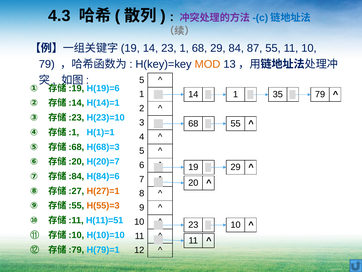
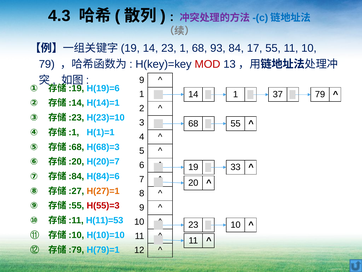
68 29: 29 -> 93 (218, 48)
87: 87 -> 17 (255, 48)
MOD colour: orange -> red (207, 64)
5: 5 -> 9 (142, 80)
35: 35 -> 37 (278, 94)
29: 29 -> 33 (236, 167)
H(55)=3 colour: orange -> red (103, 205)
H(11)=51: H(11)=51 -> H(11)=53 (105, 220)
